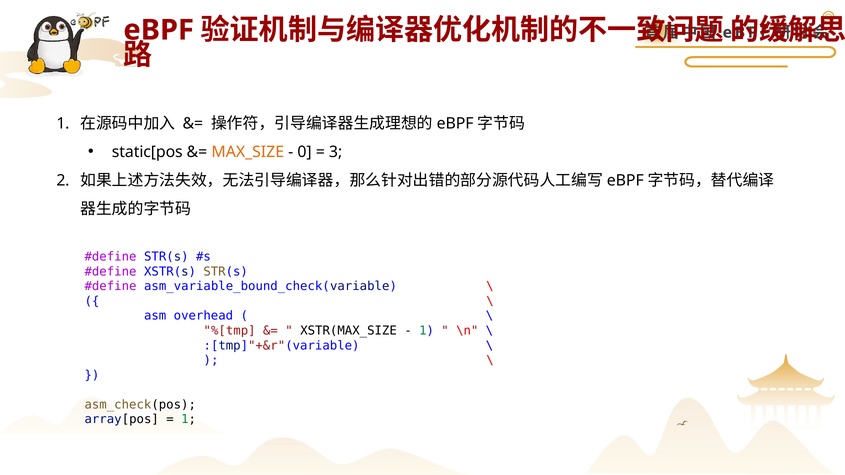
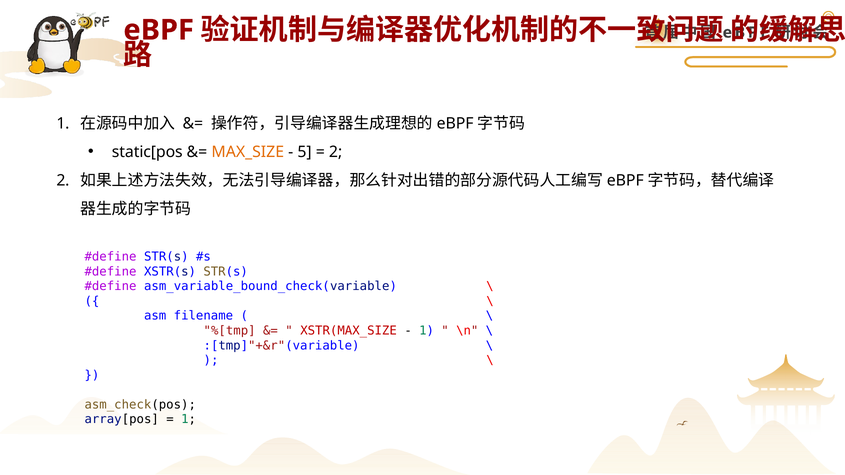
0: 0 -> 5 (305, 152)
3: 3 -> 2 (336, 152)
overhead: overhead -> filename (203, 316)
XSTR(MAX_SIZE colour: black -> red (349, 331)
